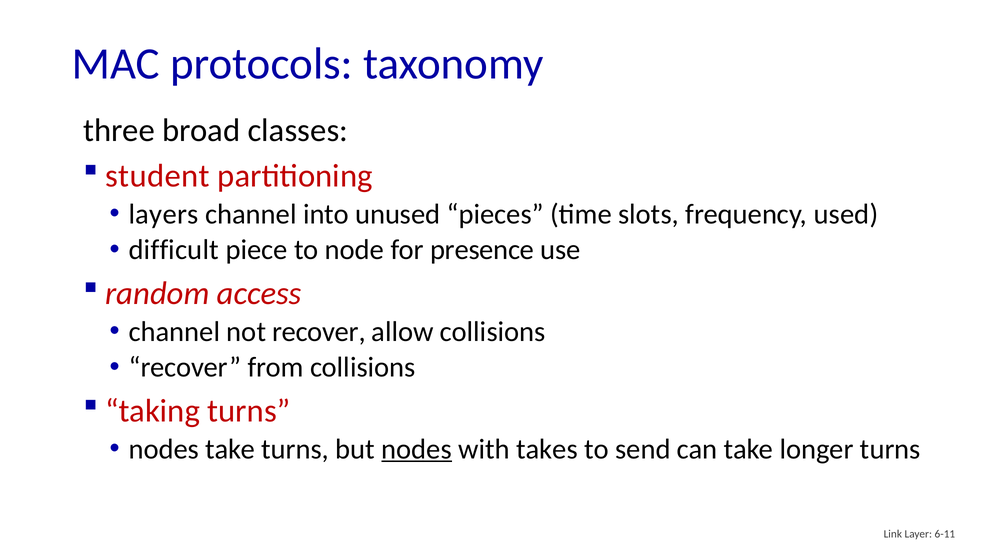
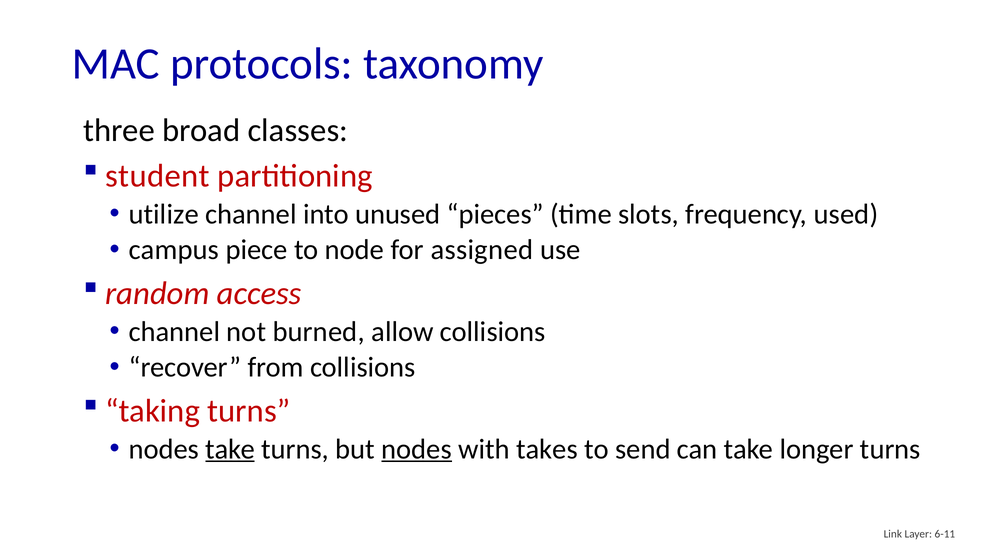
layers: layers -> utilize (164, 214)
difficult: difficult -> campus (174, 250)
presence: presence -> assigned (482, 250)
not recover: recover -> burned (319, 331)
take underline: none -> present (230, 449)
